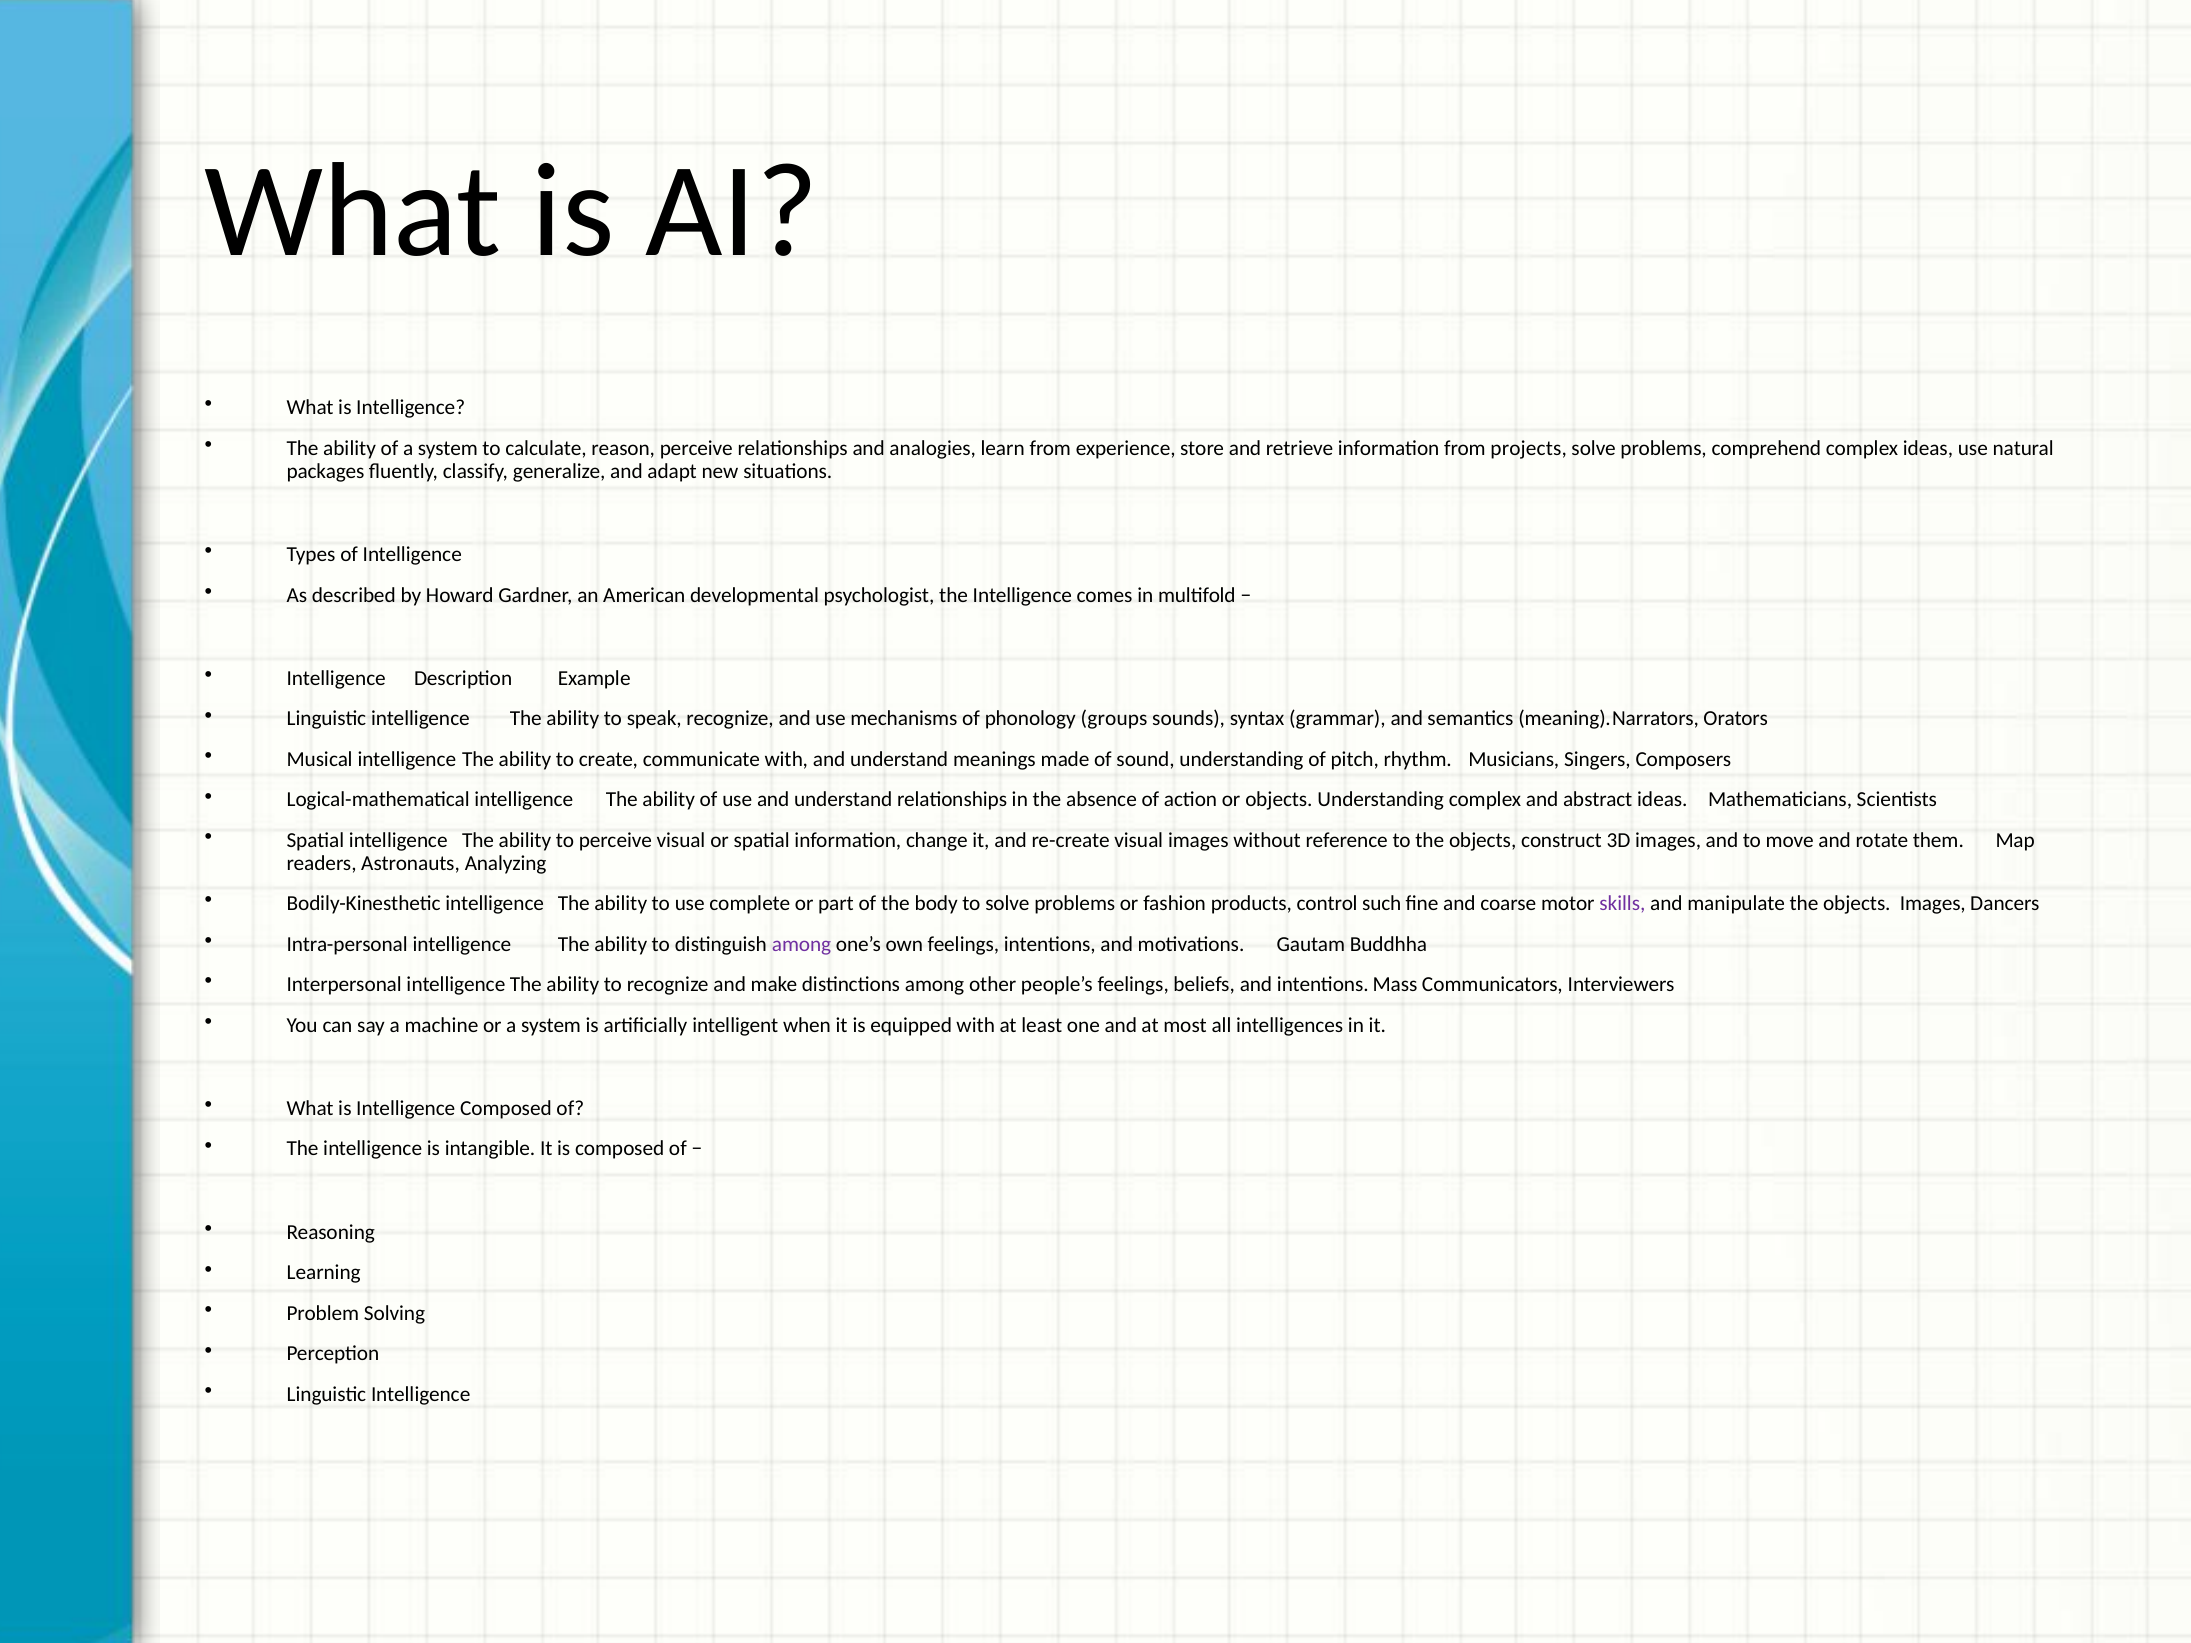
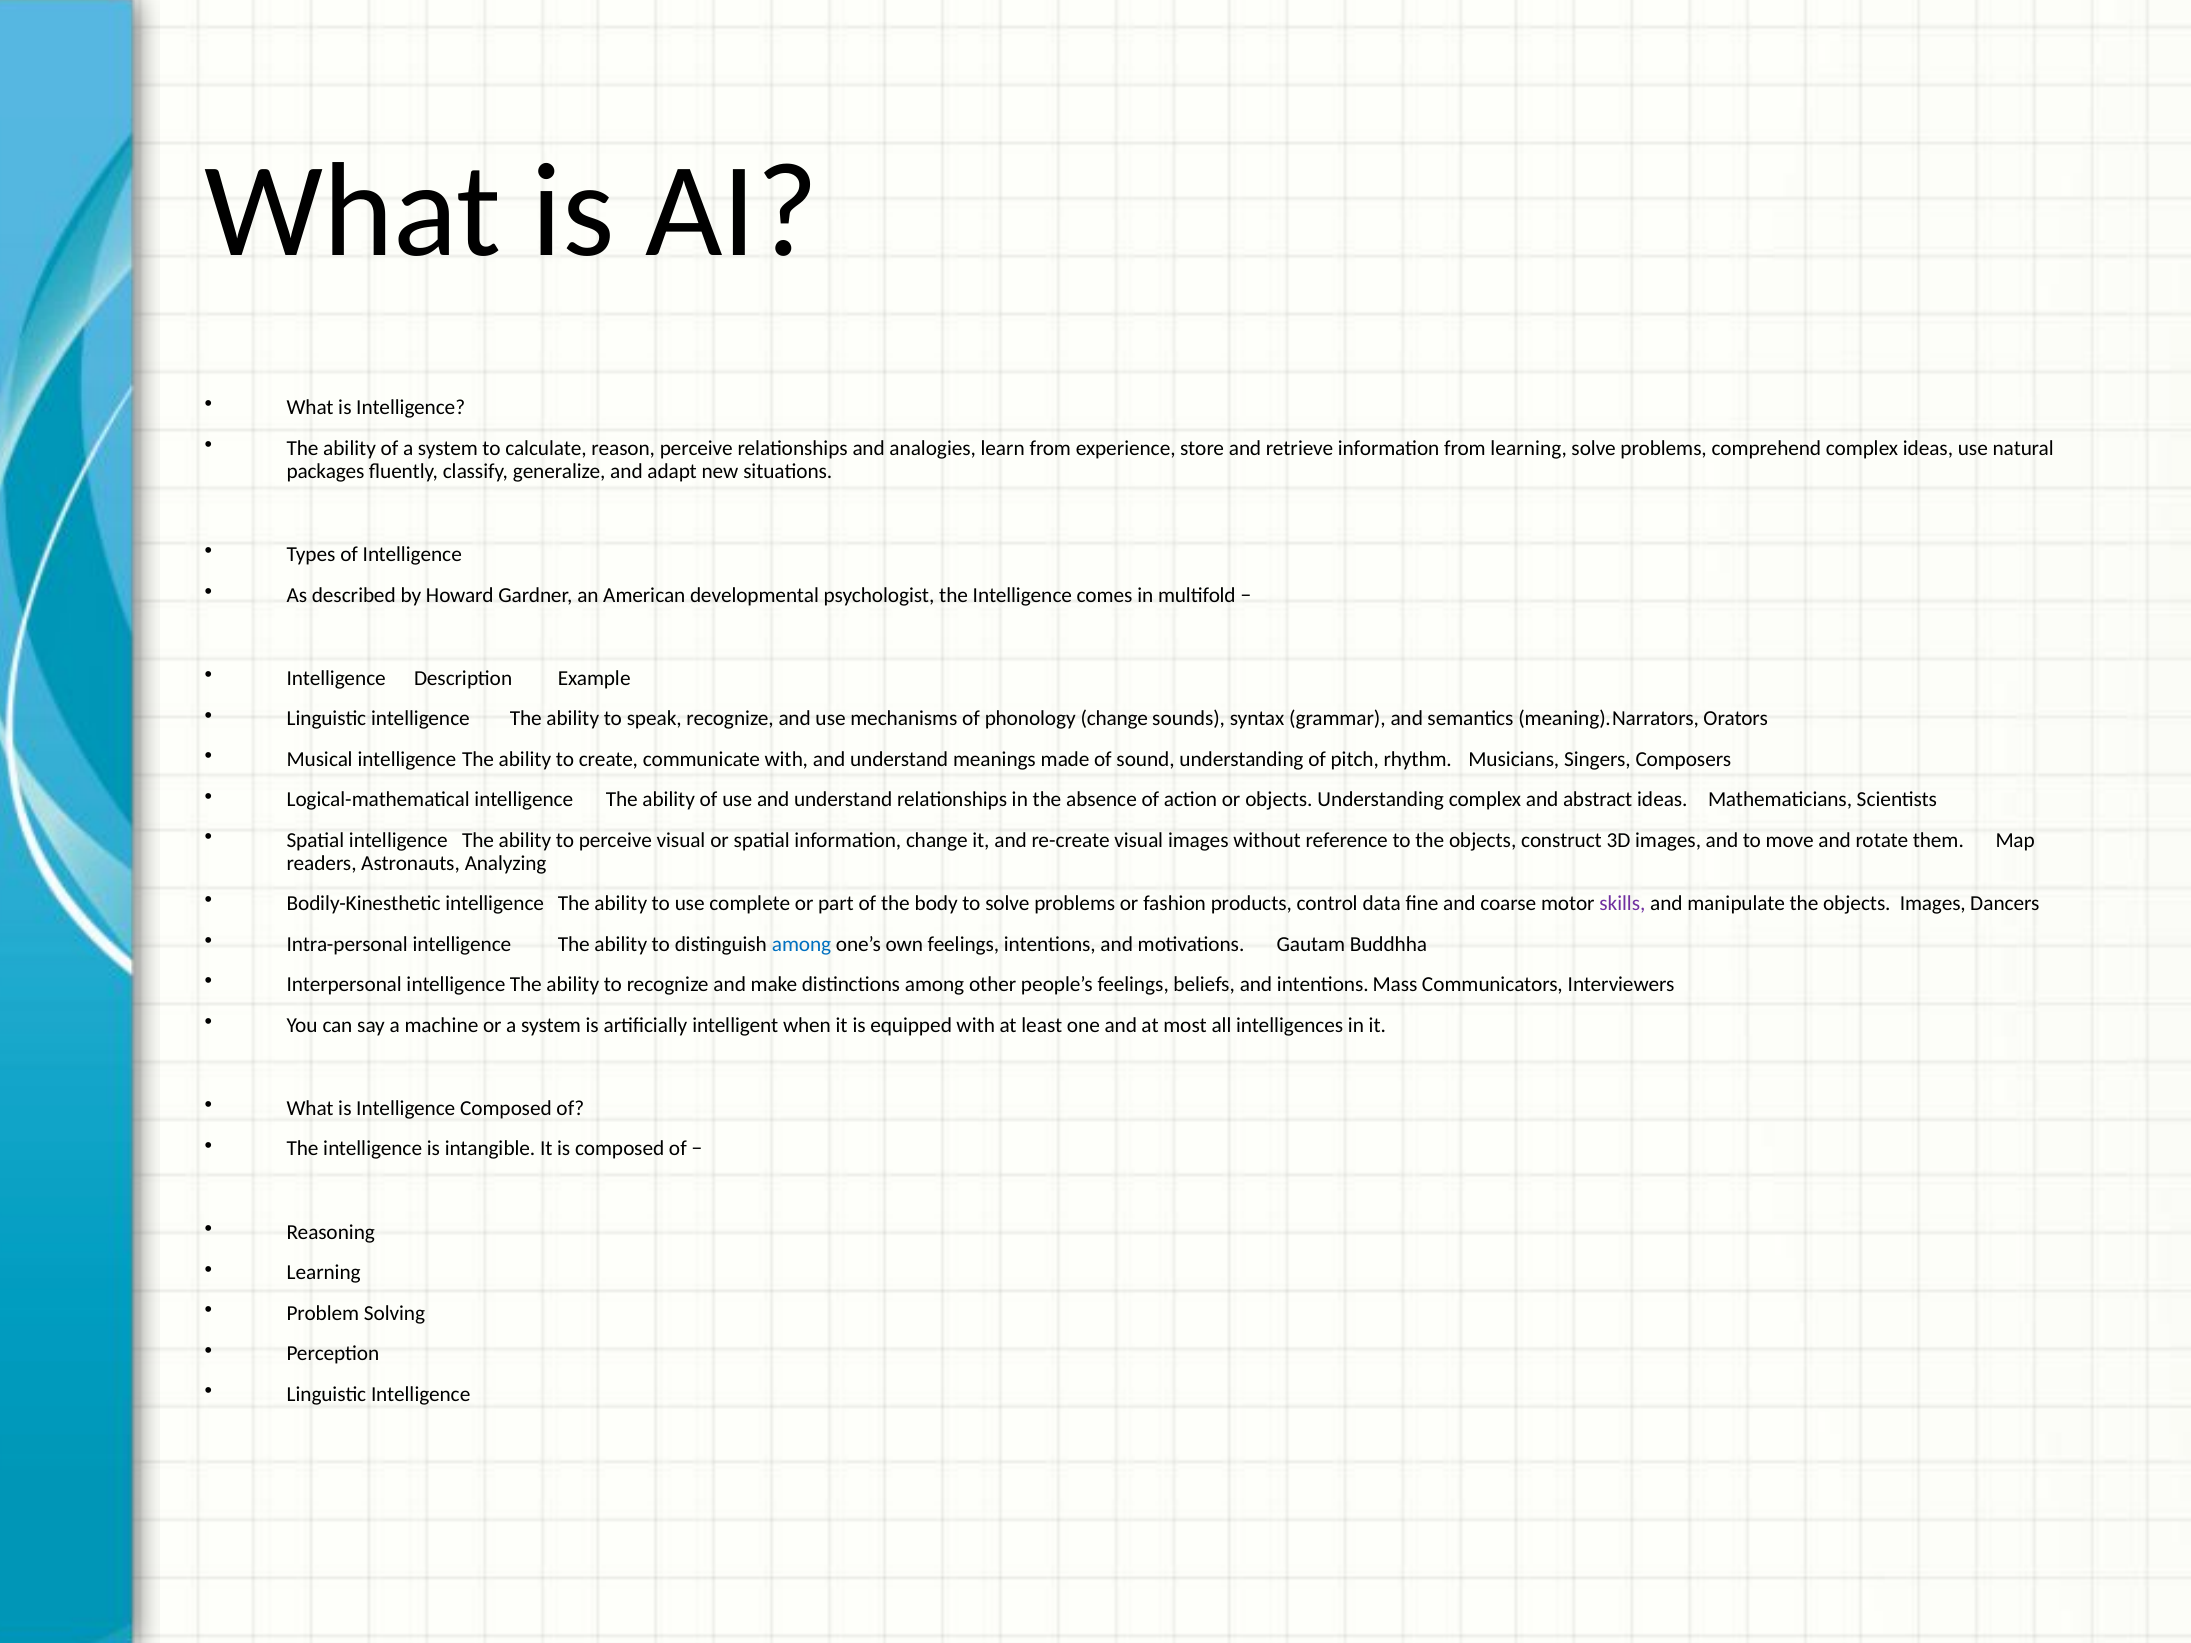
from projects: projects -> learning (1529, 448)
phonology groups: groups -> change (1114, 719)
such: such -> data (1382, 904)
among colour: purple -> blue (802, 944)
